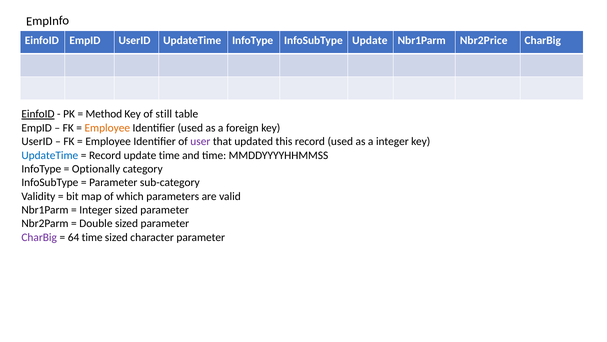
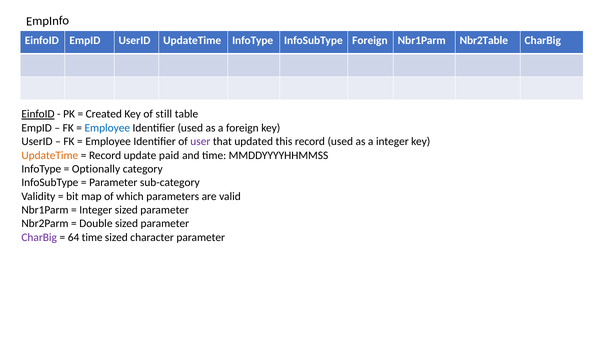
InfoSubType Update: Update -> Foreign (370, 40)
Nbr2Price: Nbr2Price -> Nbr2Table (484, 40)
Method: Method -> Created (104, 114)
Employee colour: orange -> blue (107, 128)
UpdateTime colour: blue -> orange (50, 155)
update time: time -> paid (169, 155)
